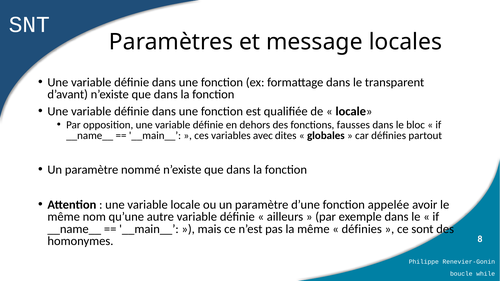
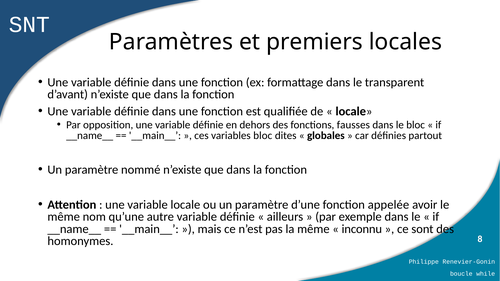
message: message -> premiers (314, 42)
variables avec: avec -> bloc (263, 136)
définies: définies -> inconnu (362, 229)
